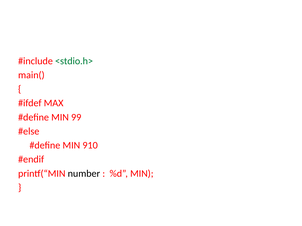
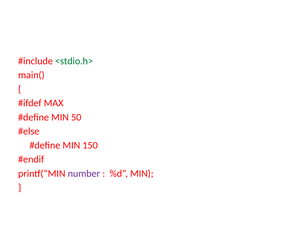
99: 99 -> 50 (76, 117)
910: 910 -> 150 (90, 146)
number colour: black -> purple (84, 174)
